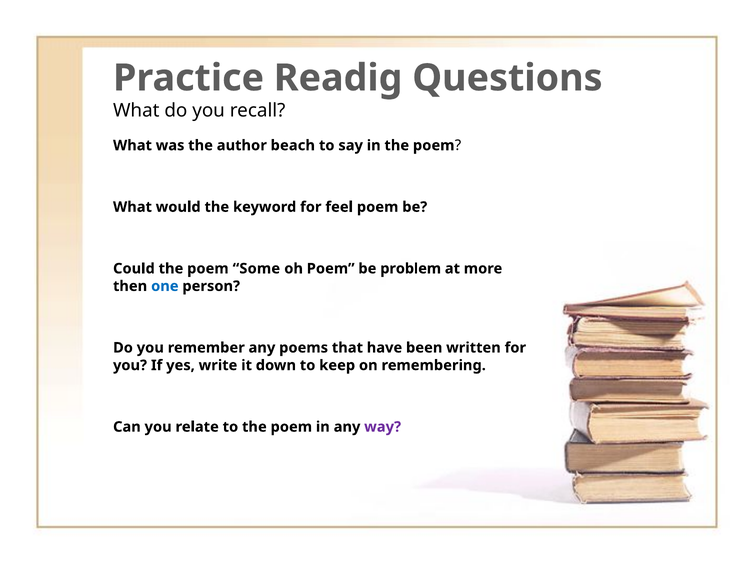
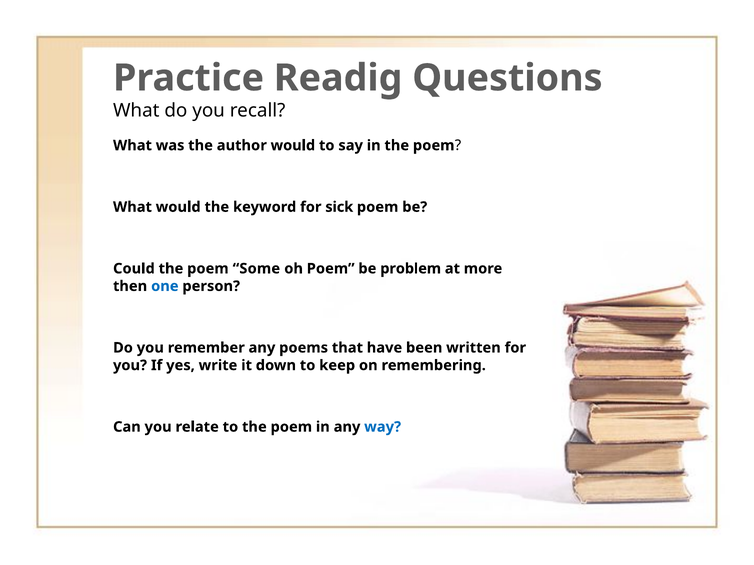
author beach: beach -> would (293, 146)
feel: feel -> sick (339, 207)
way colour: purple -> blue (383, 427)
